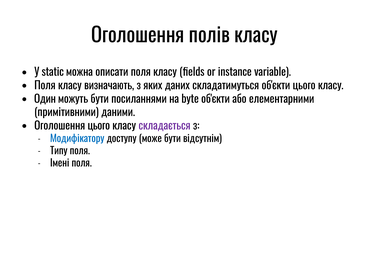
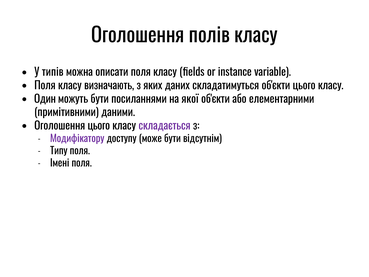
static: static -> типів (53, 72)
byte: byte -> якої (190, 99)
Модифікатору colour: blue -> purple (77, 139)
